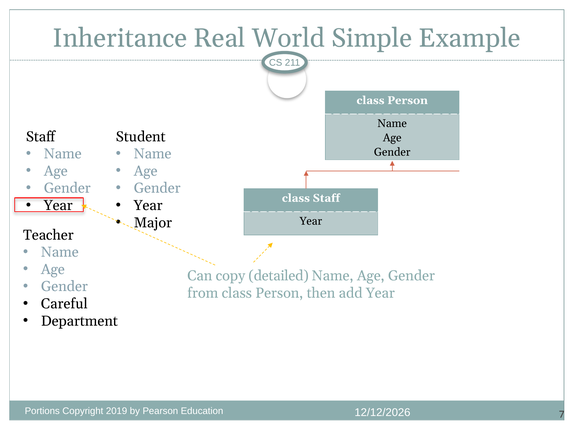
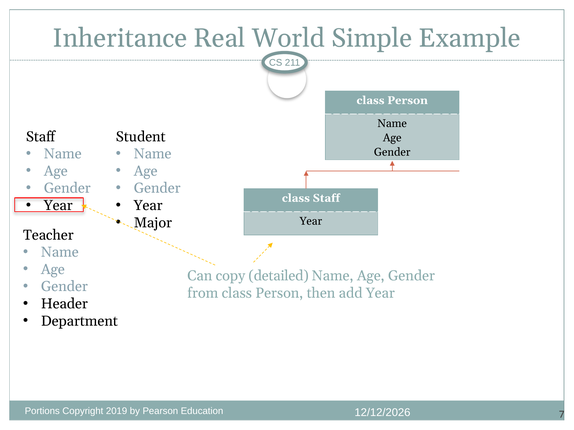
Careful: Careful -> Header (64, 304)
